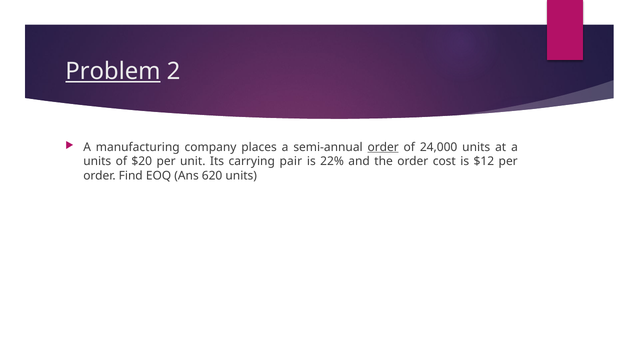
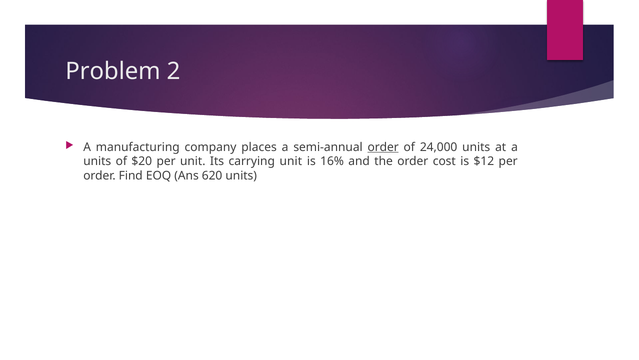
Problem underline: present -> none (113, 71)
carrying pair: pair -> unit (291, 161)
22%: 22% -> 16% (332, 161)
